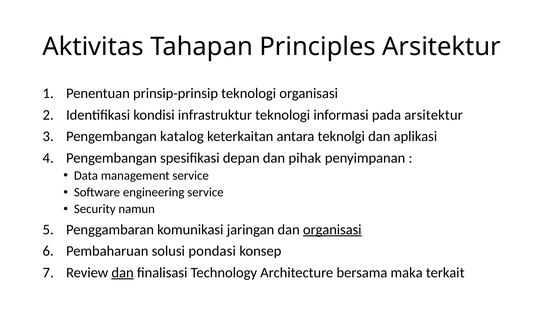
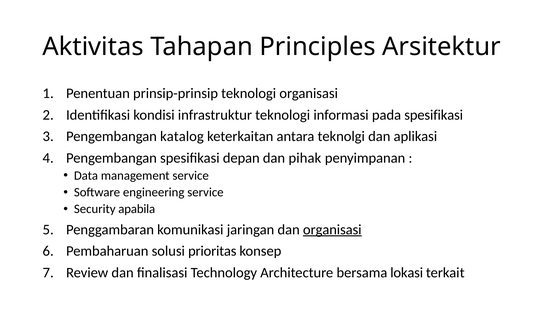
pada arsitektur: arsitektur -> spesifikasi (434, 115)
namun: namun -> apabila (137, 209)
pondasi: pondasi -> prioritas (212, 251)
dan underline: present -> none (123, 273)
maka: maka -> lokasi (407, 273)
